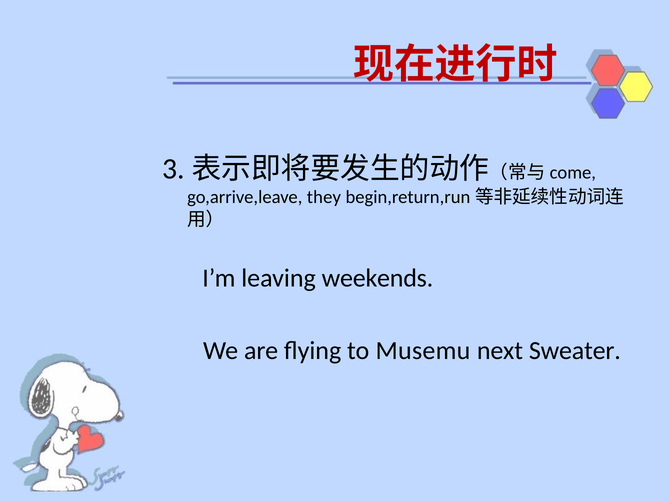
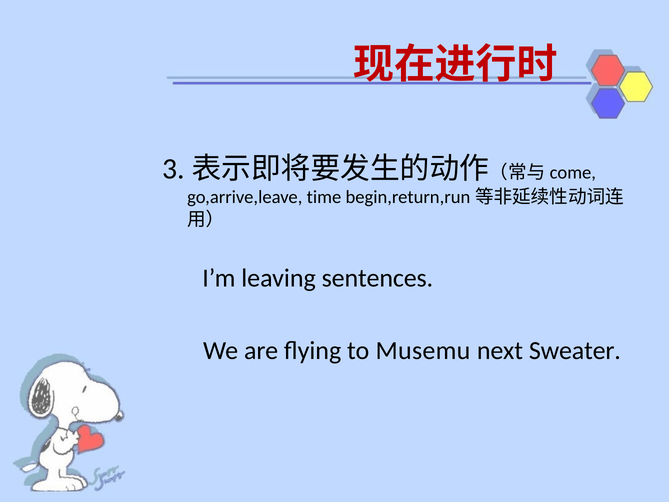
they: they -> time (324, 197)
weekends: weekends -> sentences (377, 278)
